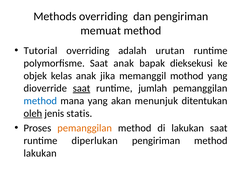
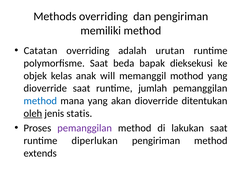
memuat: memuat -> memiliki (101, 30)
Tutorial: Tutorial -> Catatan (41, 51)
Saat anak: anak -> beda (124, 63)
jika: jika -> will (108, 76)
saat underline: present -> none (82, 88)
akan menunjuk: menunjuk -> dioverride (156, 101)
pemanggilan colour: orange -> purple (85, 128)
lakukan: lakukan -> extends (40, 153)
